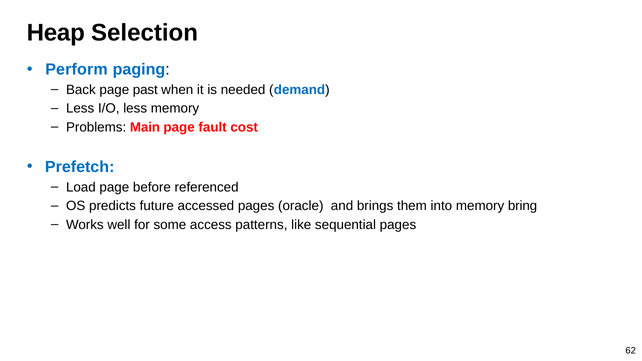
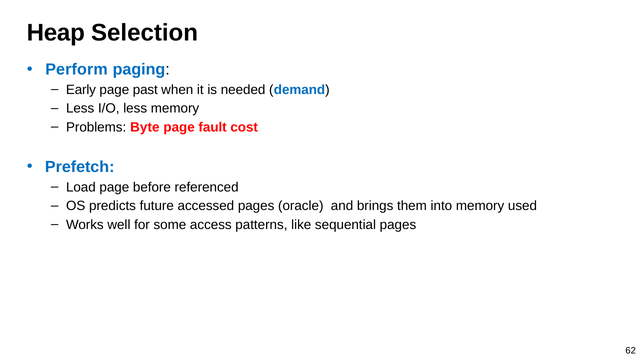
Back: Back -> Early (81, 90)
Main: Main -> Byte (145, 127)
bring: bring -> used (522, 206)
